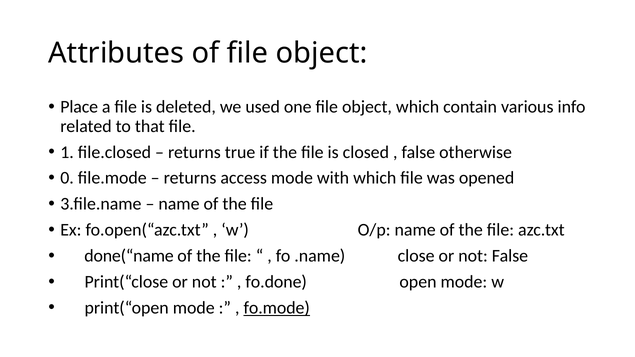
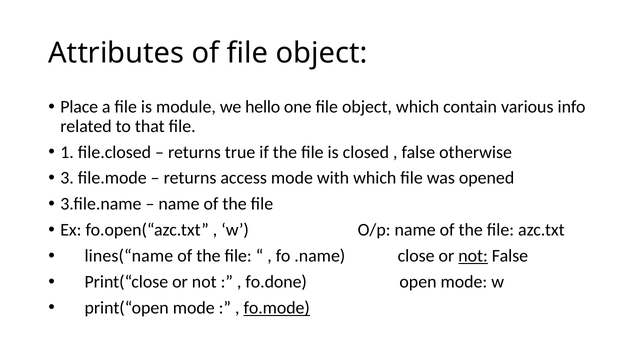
deleted: deleted -> module (186, 107)
used: used -> hello (263, 107)
0: 0 -> 3 (67, 178)
done(“name: done(“name -> lines(“name (129, 256)
not underline: none -> present (473, 256)
